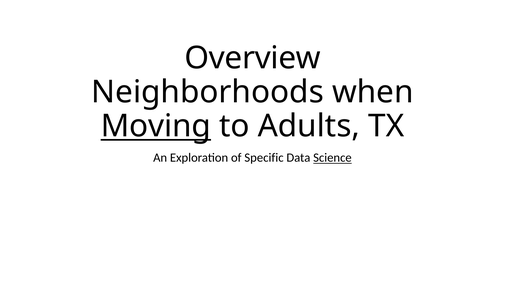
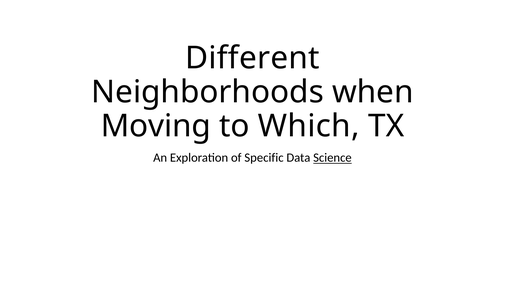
Overview: Overview -> Different (252, 58)
Moving underline: present -> none (156, 126)
Adults: Adults -> Which (309, 126)
